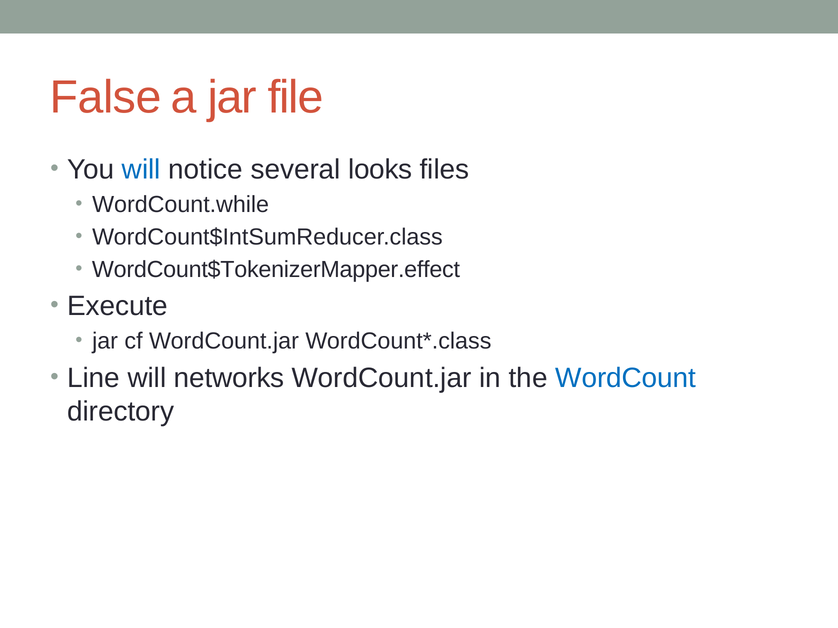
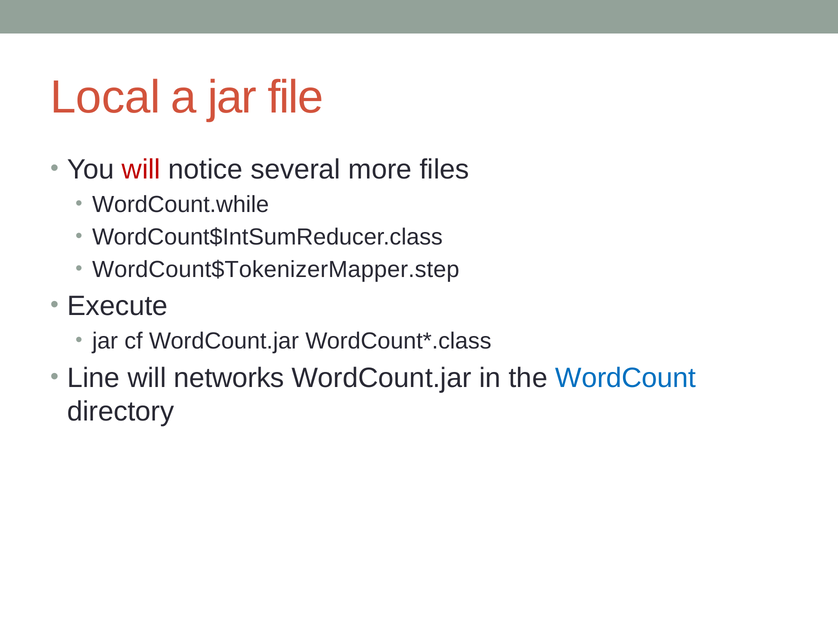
False: False -> Local (106, 98)
will colour: blue -> red (141, 170)
looks: looks -> more (380, 170)
WordCount$TokenizerMapper.effect: WordCount$TokenizerMapper.effect -> WordCount$TokenizerMapper.step (276, 270)
